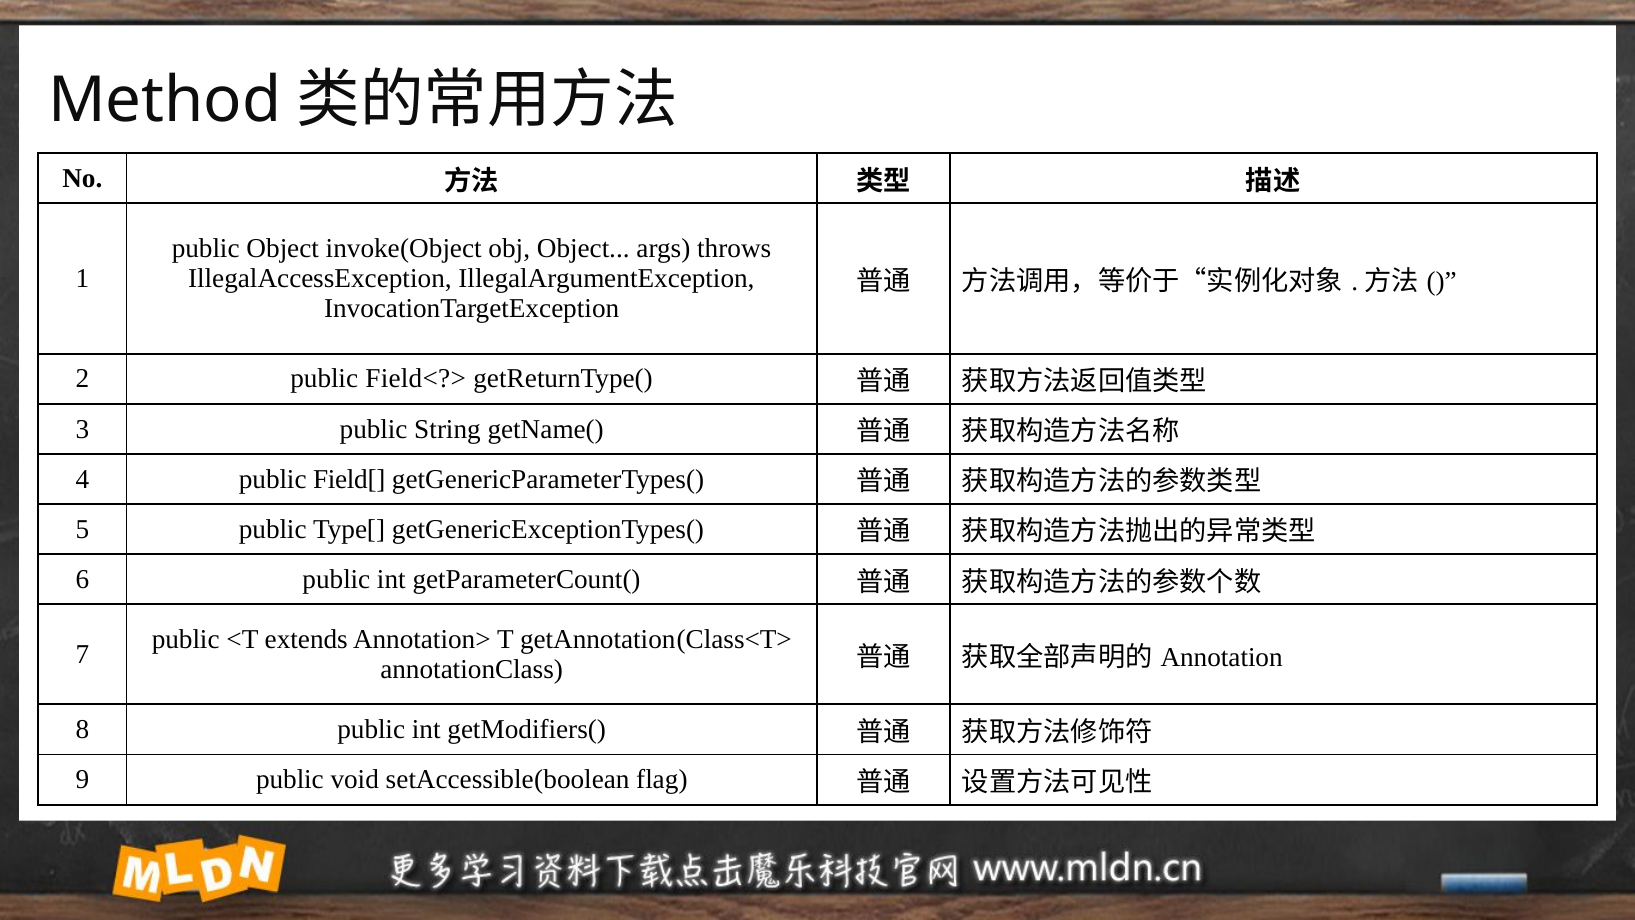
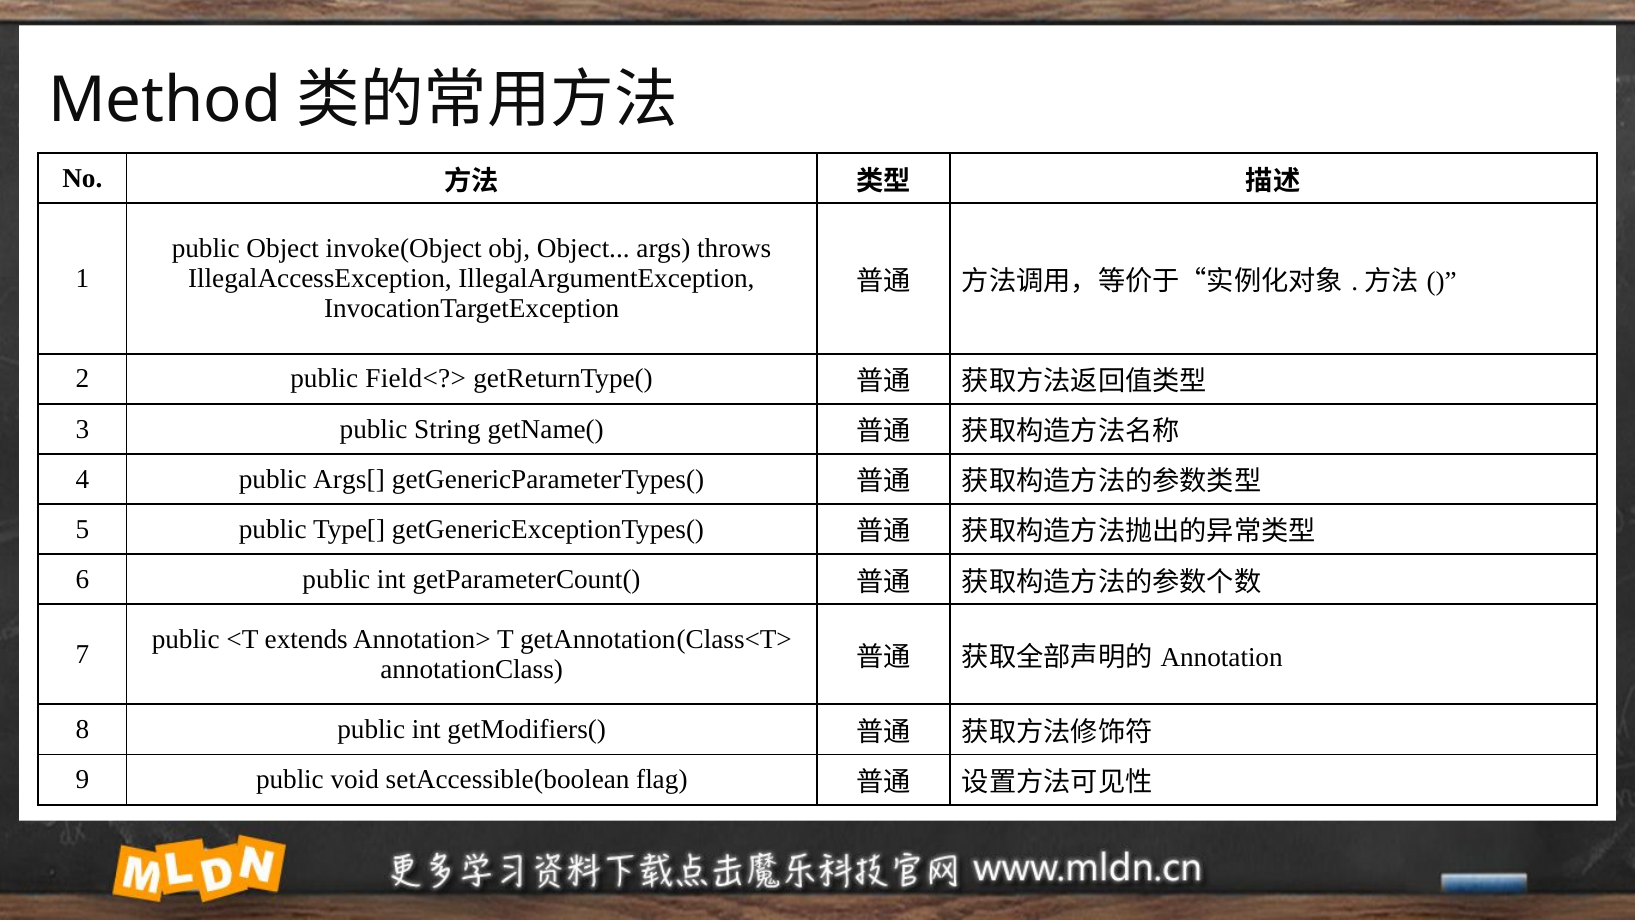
Field[: Field[ -> Args[ (349, 479)
